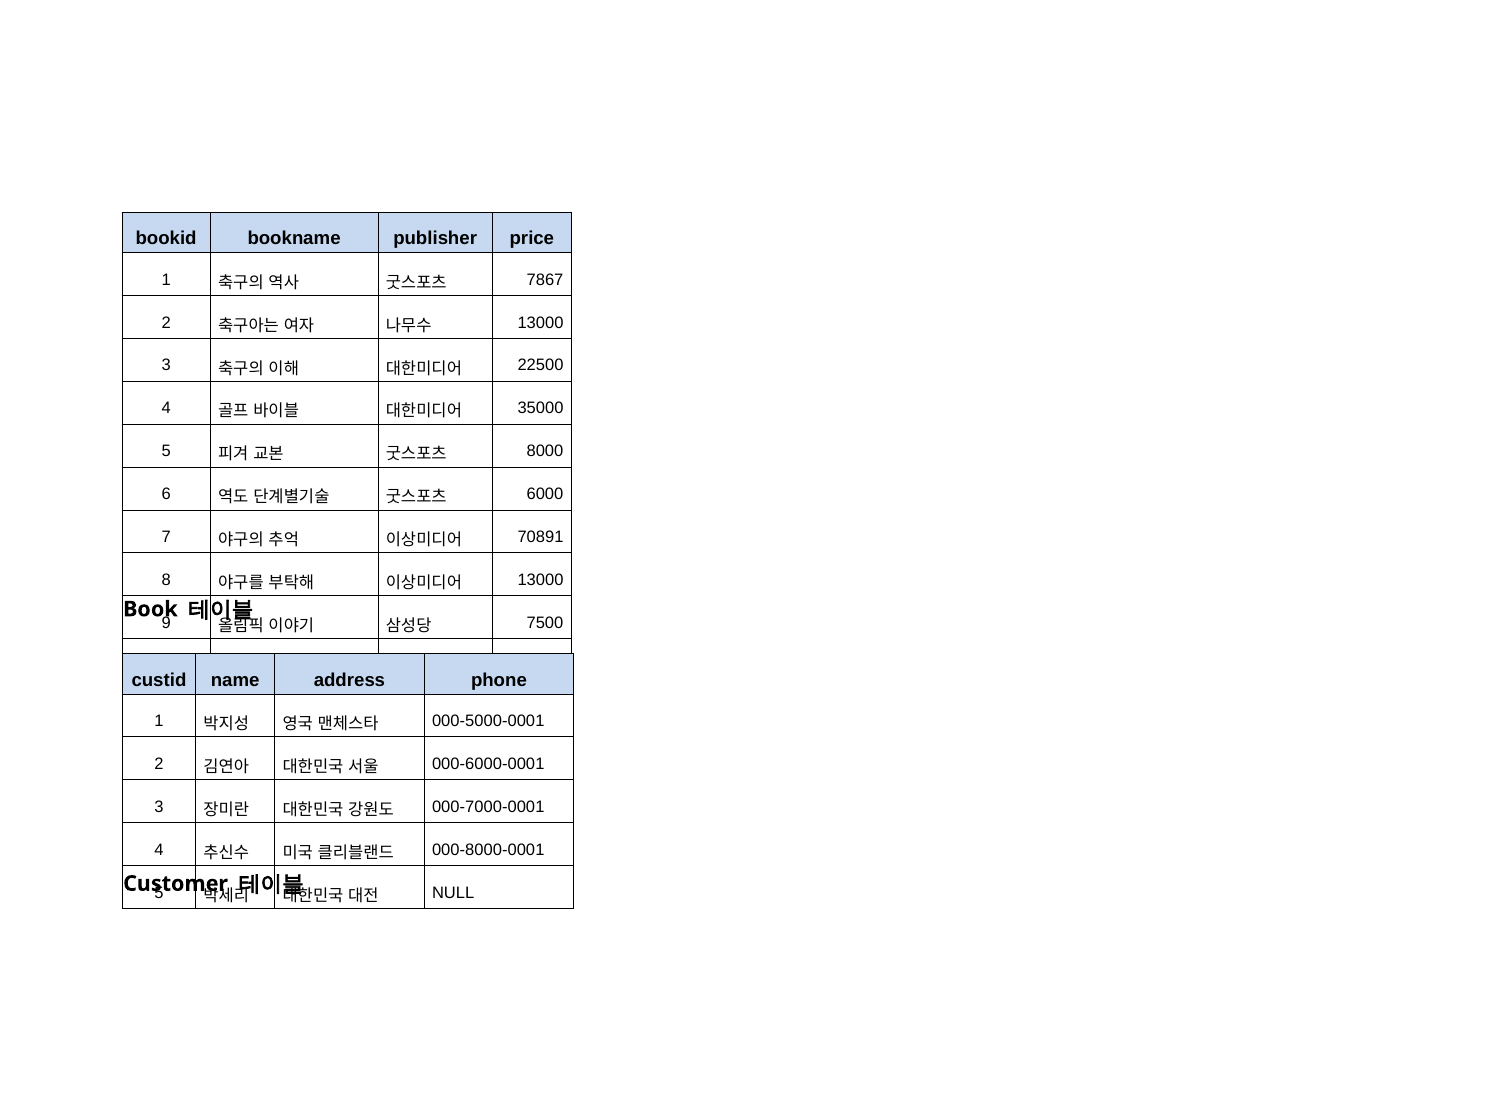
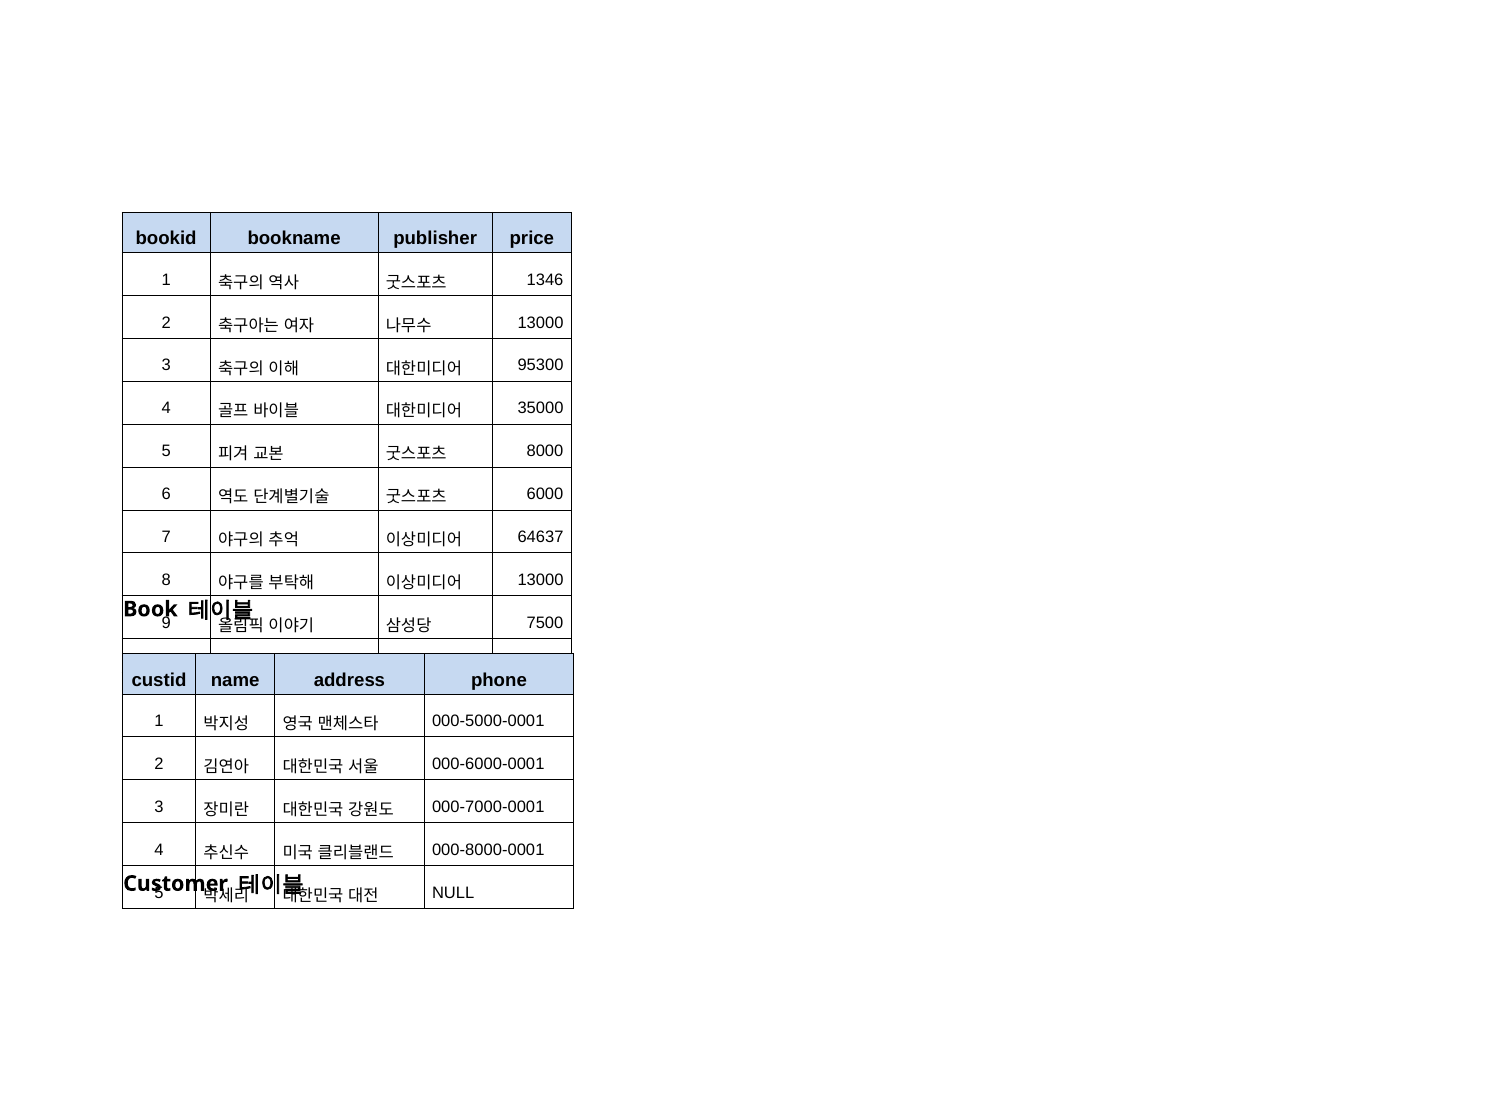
7867: 7867 -> 1346 (545, 280)
22500: 22500 -> 95300 (541, 365)
70891: 70891 -> 64637 (541, 537)
